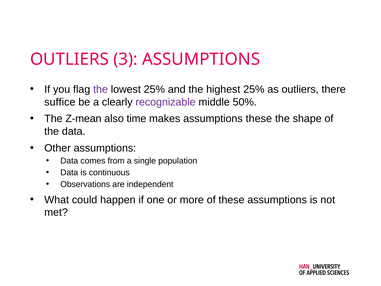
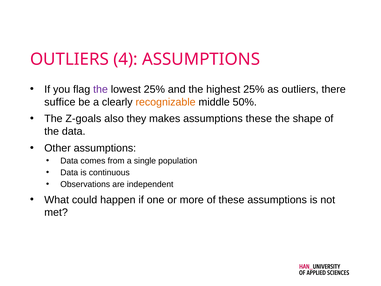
3: 3 -> 4 (125, 59)
recognizable colour: purple -> orange (166, 102)
Z-mean: Z-mean -> Z-goals (83, 119)
time: time -> they (136, 119)
